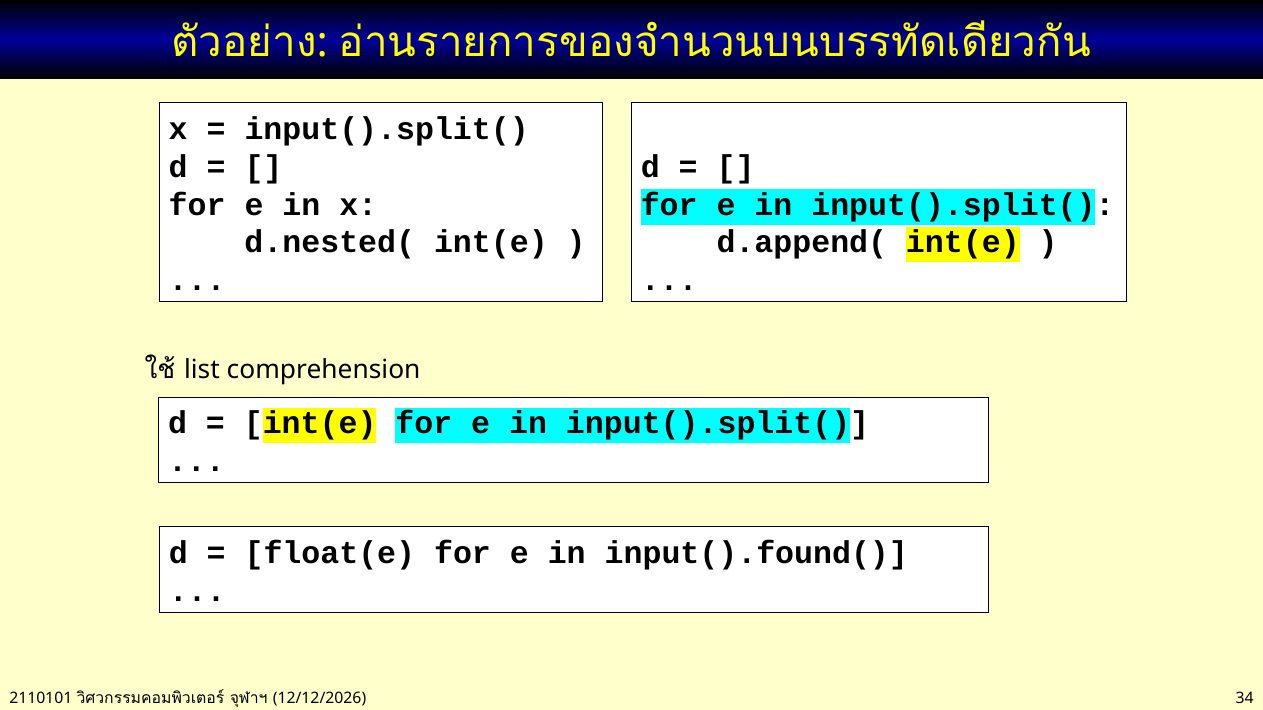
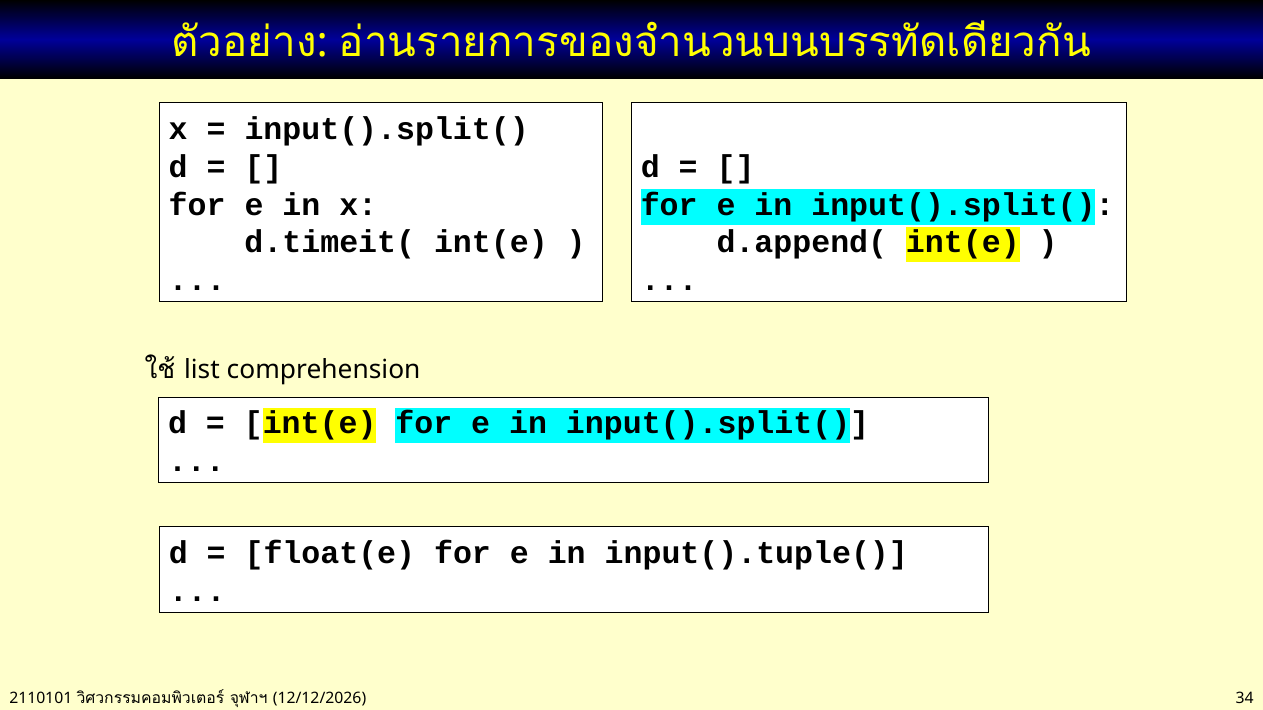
d.nested(: d.nested( -> d.timeit( (330, 243)
input().found(: input().found( -> input().tuple( (756, 553)
